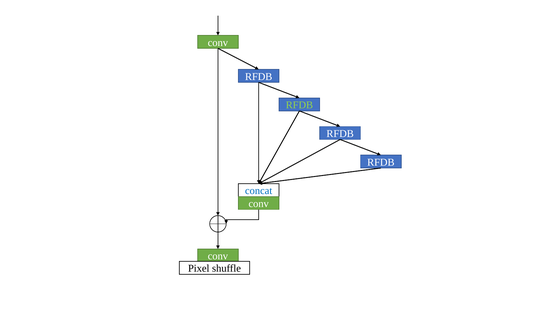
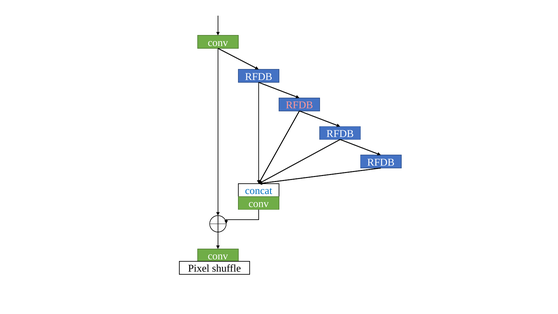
RFDB colour: light green -> pink (299, 105)
